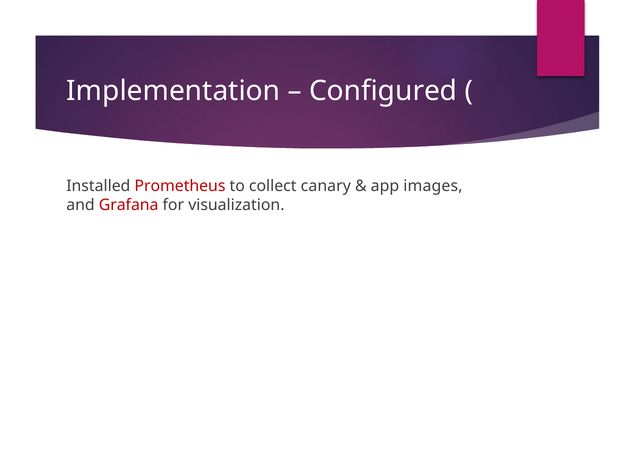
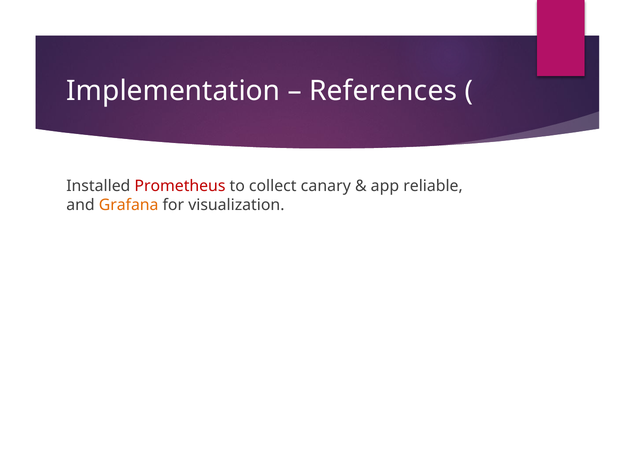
Configured: Configured -> References (383, 91)
images: images -> reliable (433, 186)
Grafana colour: red -> orange (129, 205)
